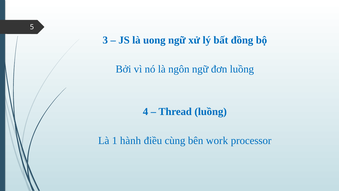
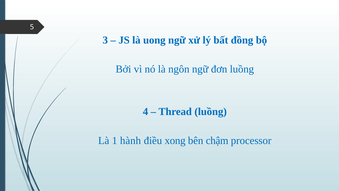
cùng: cùng -> xong (175, 140)
work: work -> chậm (217, 140)
